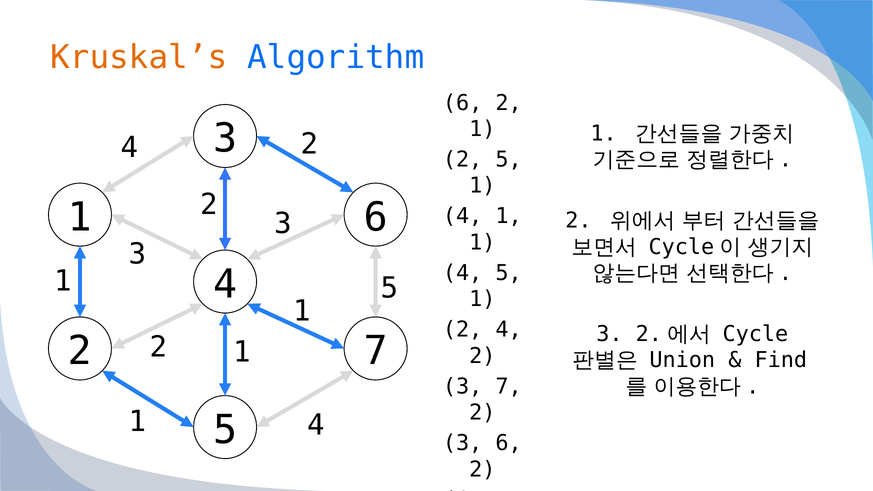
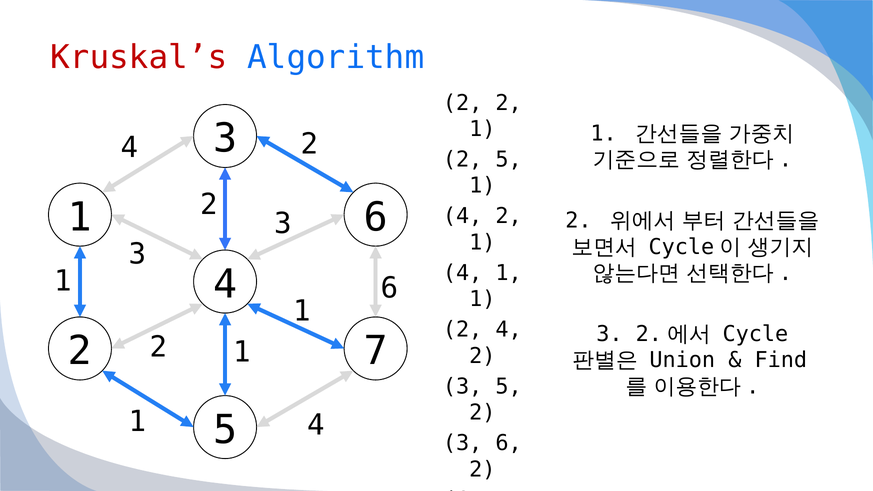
Kruskal’s colour: orange -> red (139, 57)
6: 6 -> 2 (463, 103)
1: 1 -> 2 (509, 216)
5: 5 -> 1 (509, 273)
1 5: 5 -> 6 (390, 288)
3 7: 7 -> 5 (509, 387)
